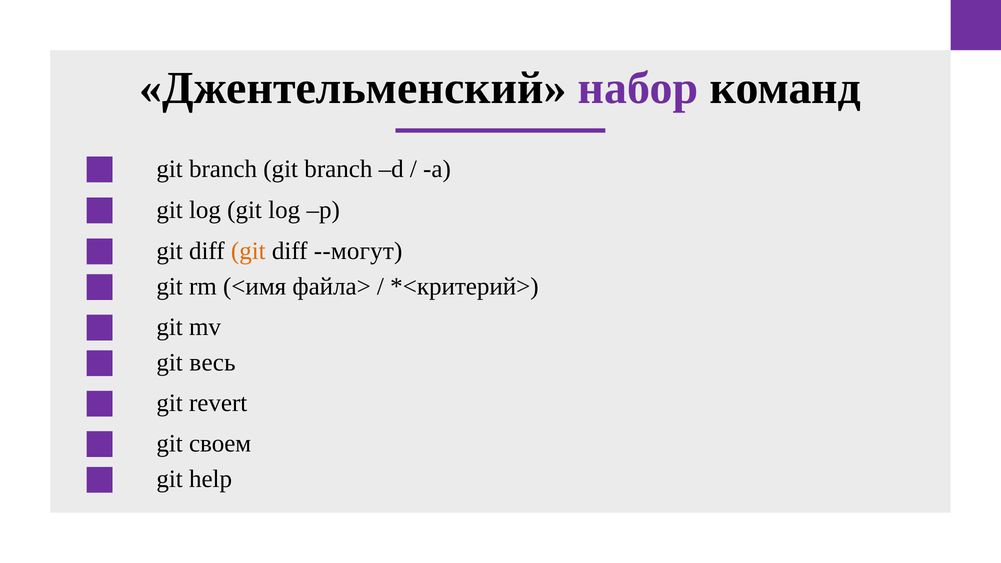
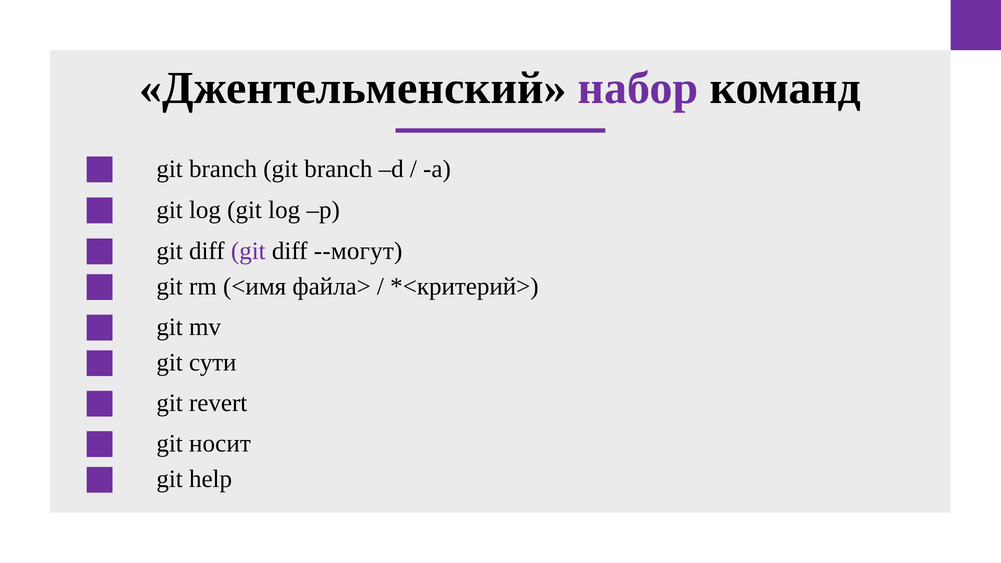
git colour: orange -> purple (248, 251)
весь: весь -> сути (213, 363)
своем: своем -> носит (220, 443)
